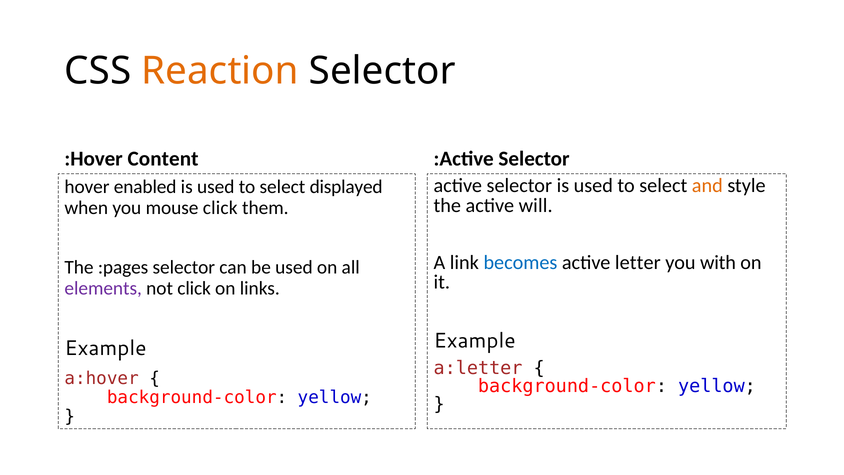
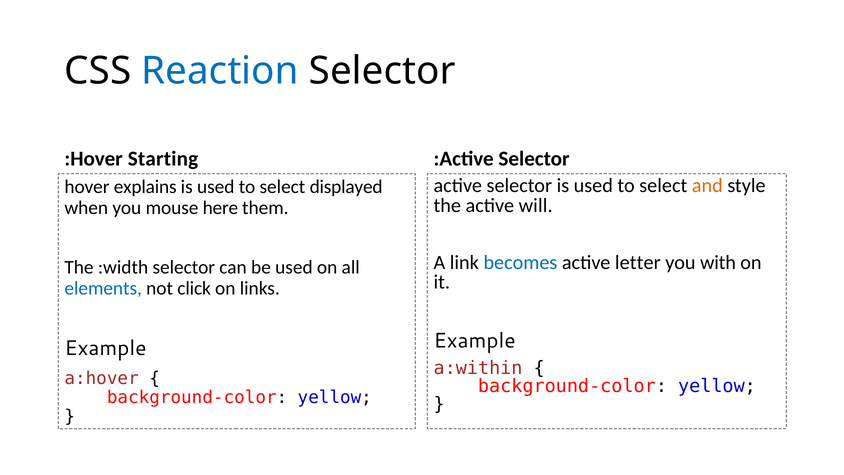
Reaction colour: orange -> blue (220, 71)
Content: Content -> Starting (163, 159)
enabled: enabled -> explains (145, 187)
mouse click: click -> here (220, 208)
:pages: :pages -> :width (123, 267)
elements colour: purple -> blue (103, 288)
a:letter: a:letter -> a:within (478, 368)
